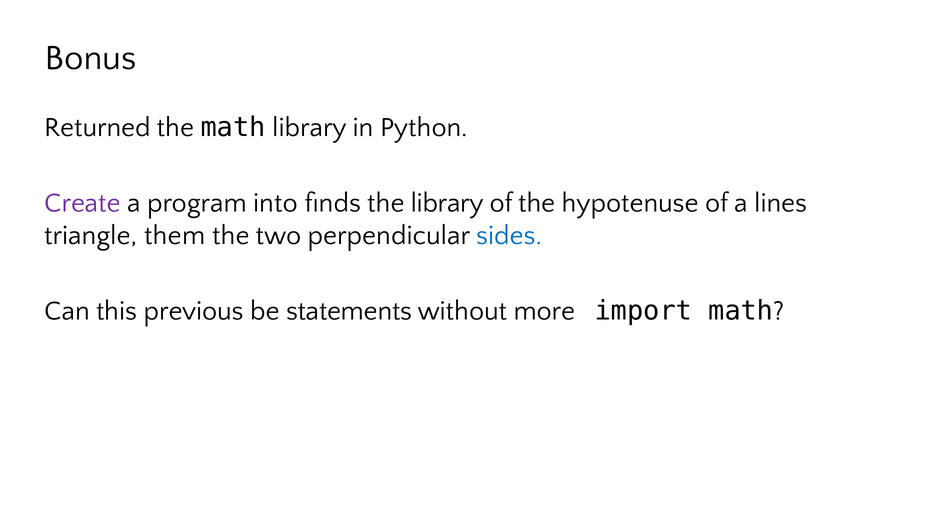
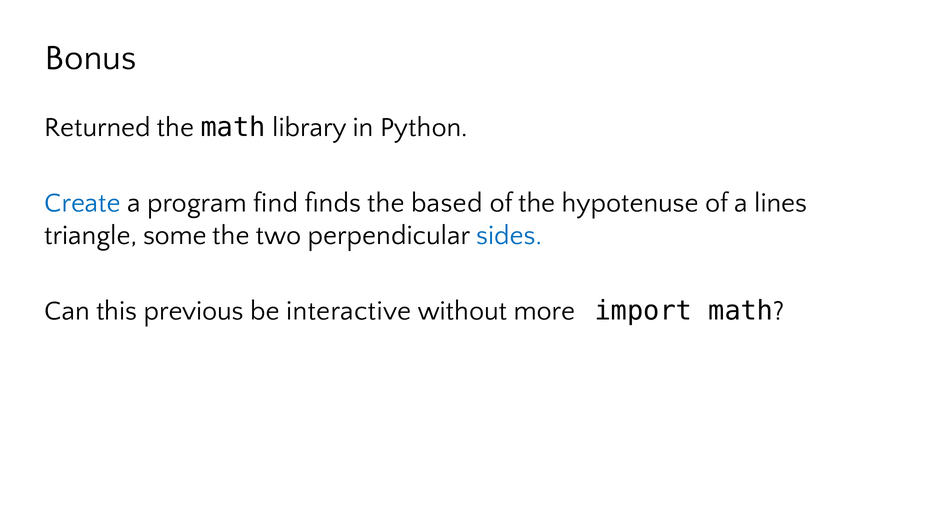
Create colour: purple -> blue (82, 203)
into: into -> find (276, 203)
the library: library -> based (447, 203)
them: them -> some (175, 235)
statements: statements -> interactive (349, 311)
